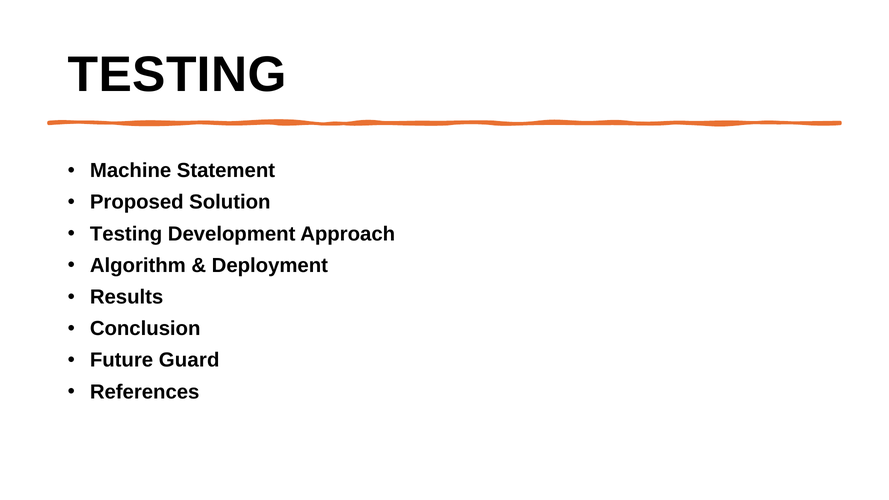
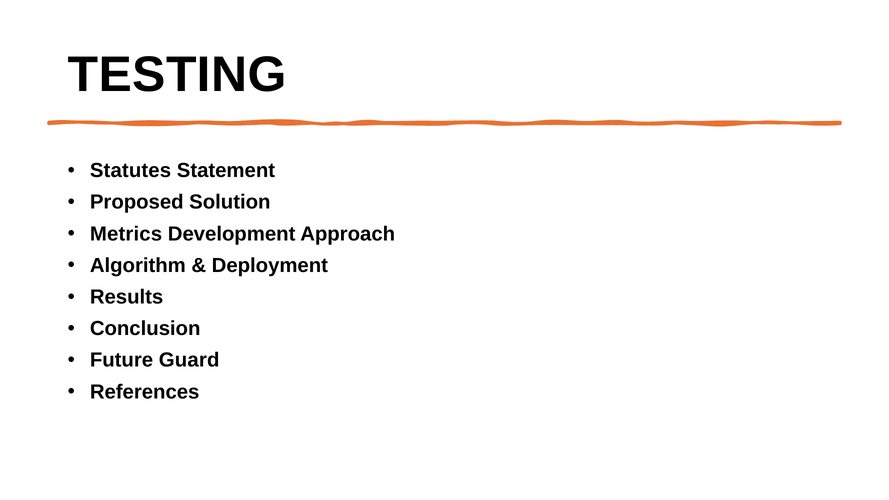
Machine: Machine -> Statutes (131, 171)
Testing: Testing -> Metrics (126, 234)
